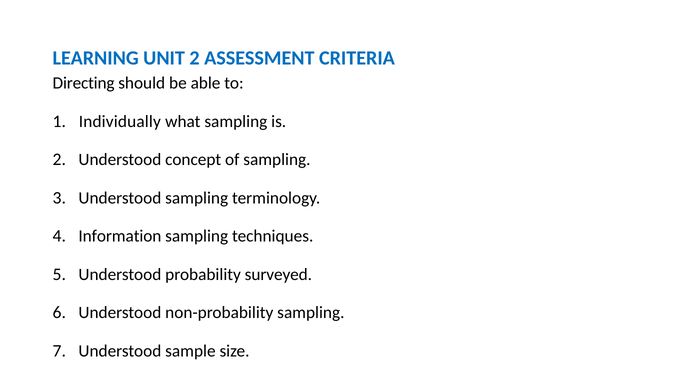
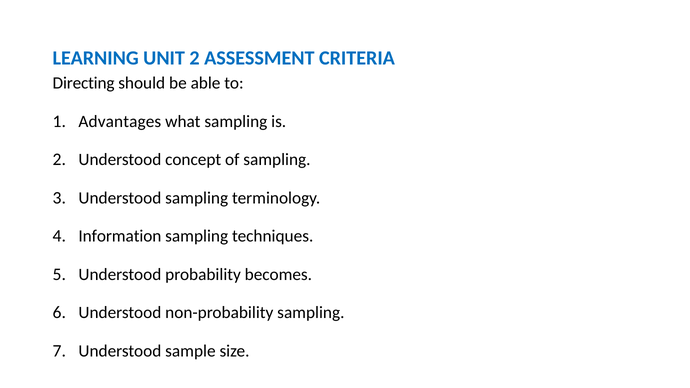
Individually: Individually -> Advantages (120, 122)
surveyed: surveyed -> becomes (278, 275)
